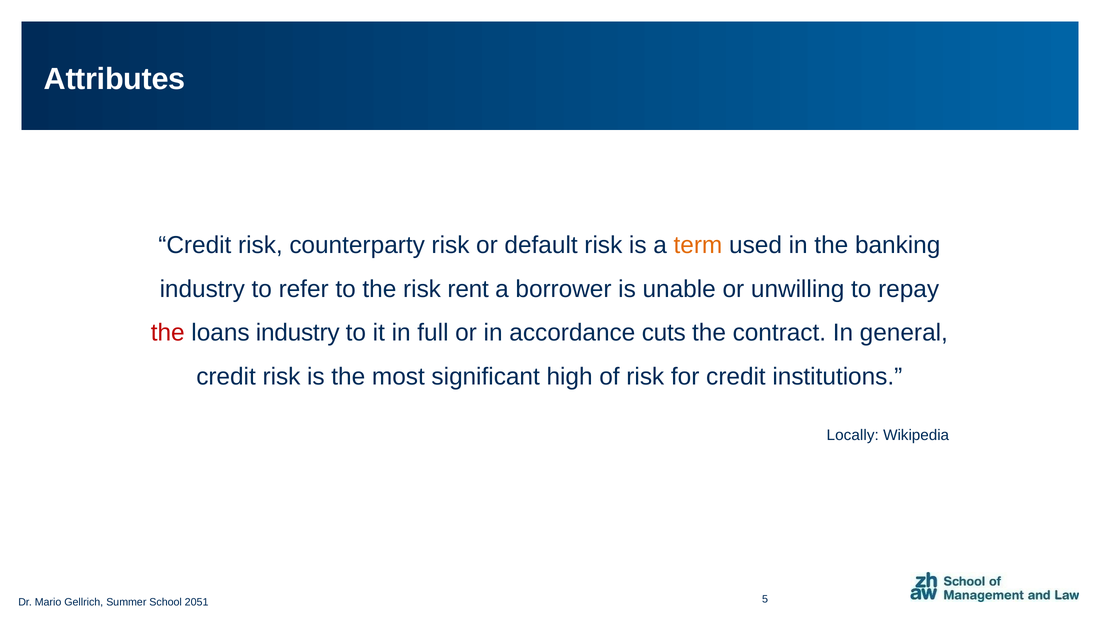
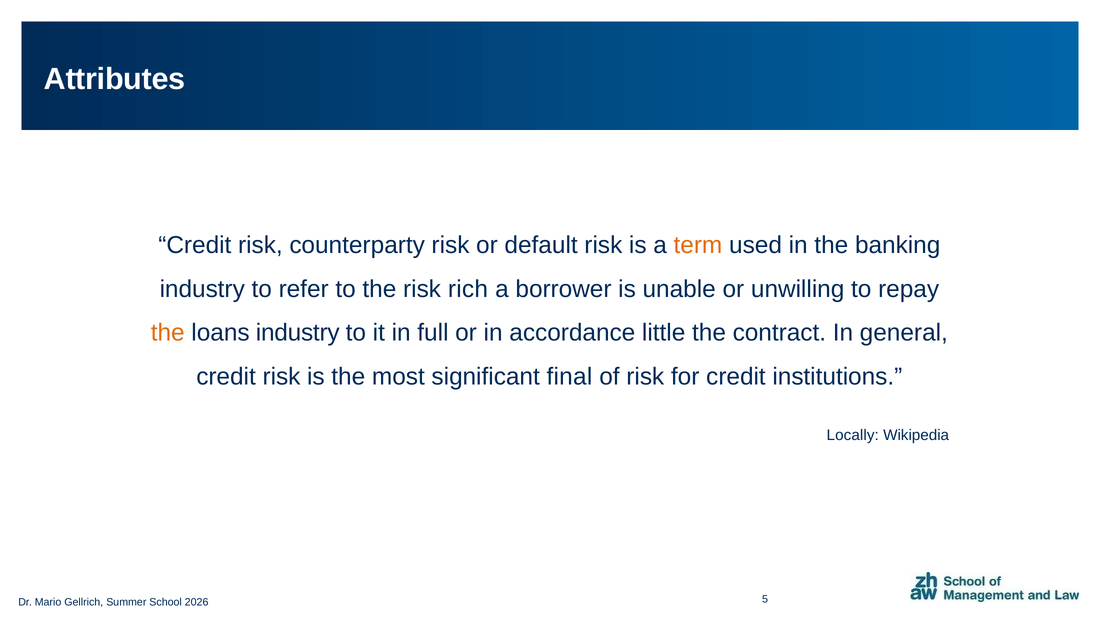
rent: rent -> rich (468, 289)
the colour: red -> orange (168, 333)
cuts: cuts -> little (664, 333)
high: high -> final (569, 377)
2051: 2051 -> 2026 (197, 602)
